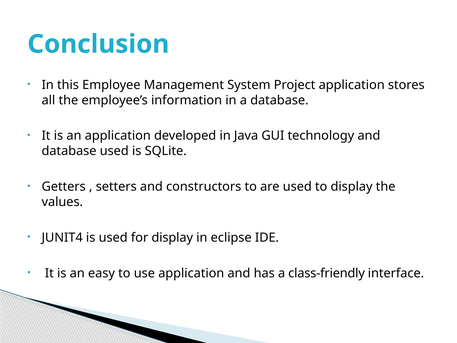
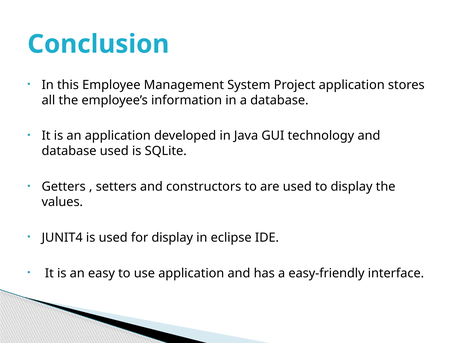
class-friendly: class-friendly -> easy-friendly (326, 273)
